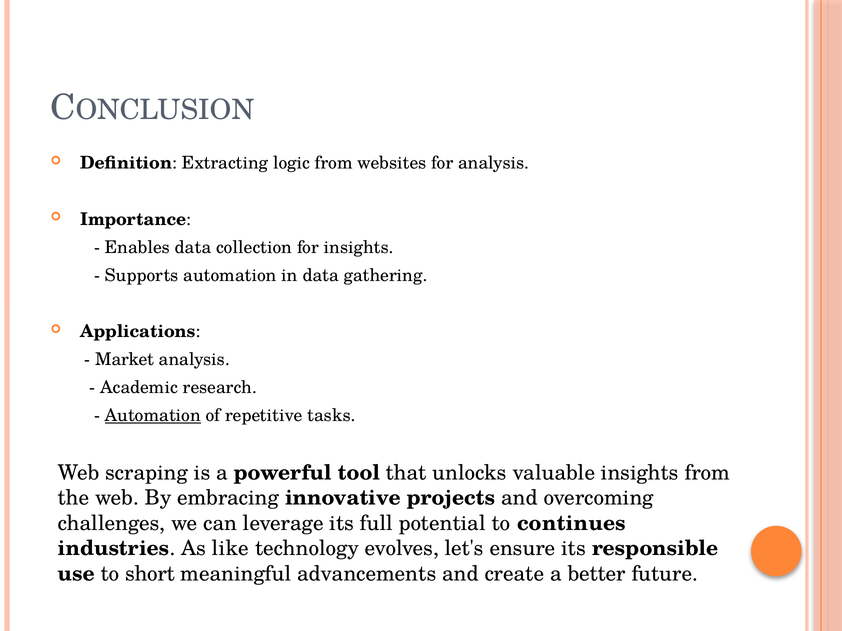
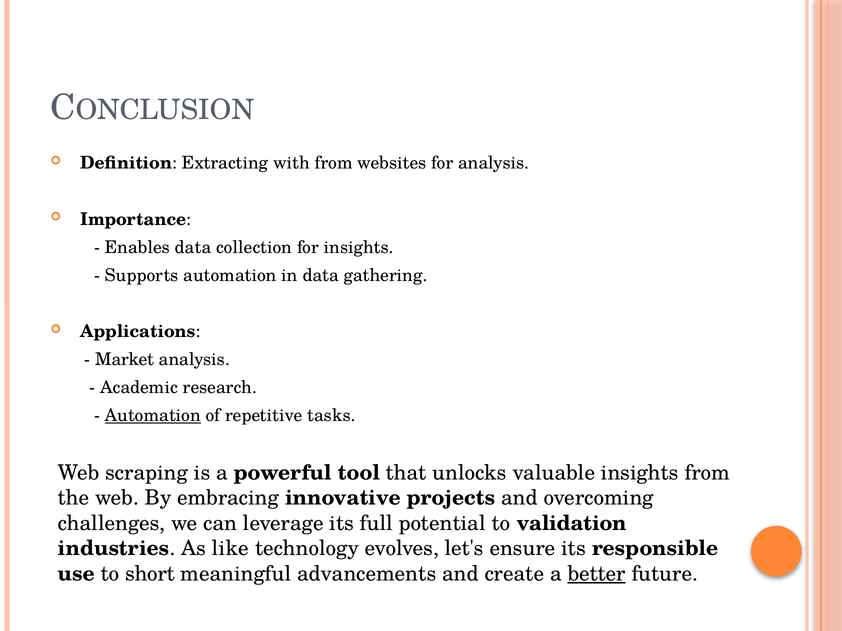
logic: logic -> with (292, 163)
continues: continues -> validation (572, 524)
better underline: none -> present (597, 574)
